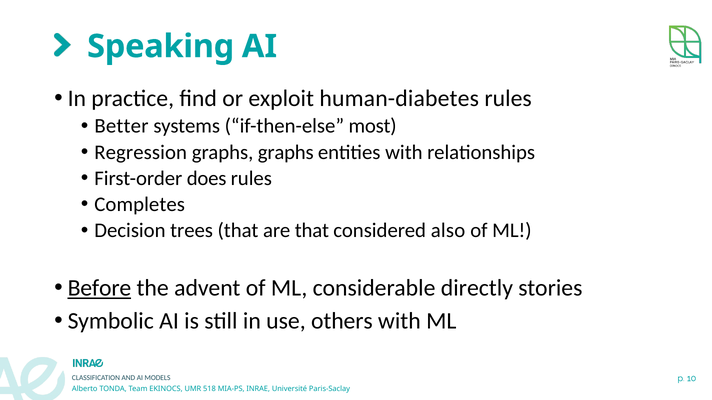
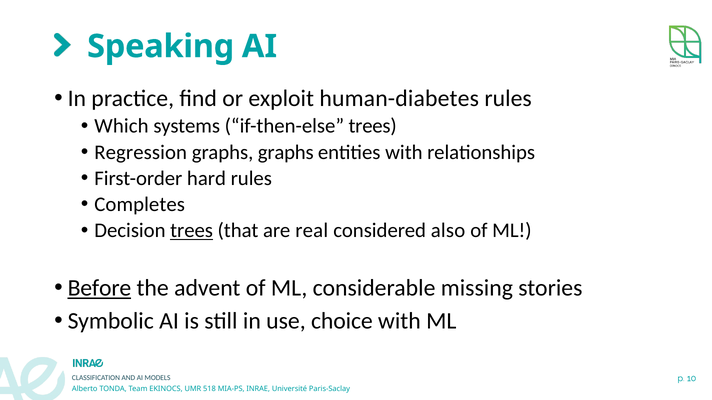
Better: Better -> Which (121, 126)
if-then-else most: most -> trees (373, 126)
does: does -> hard (206, 179)
trees underline: none -> present (192, 231)
are that: that -> real (312, 231)
directly: directly -> missing (477, 288)
others: others -> choice (342, 321)
